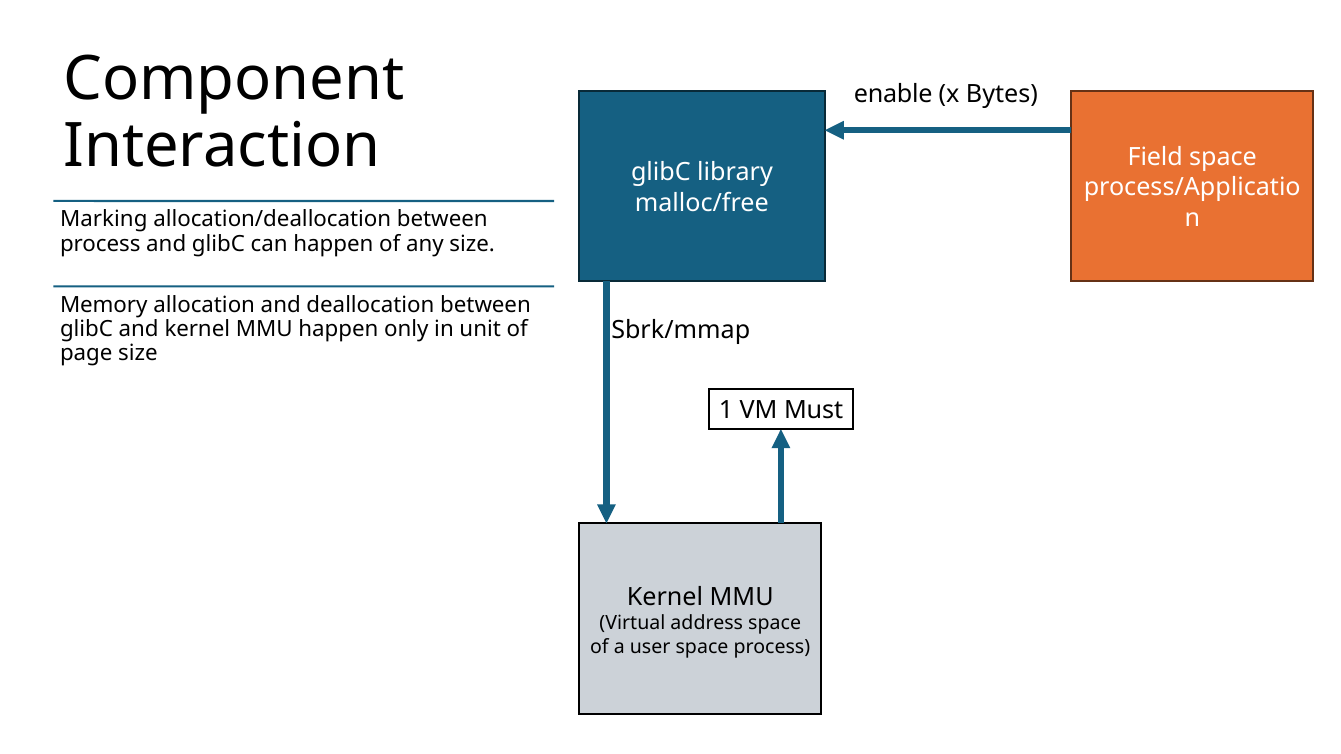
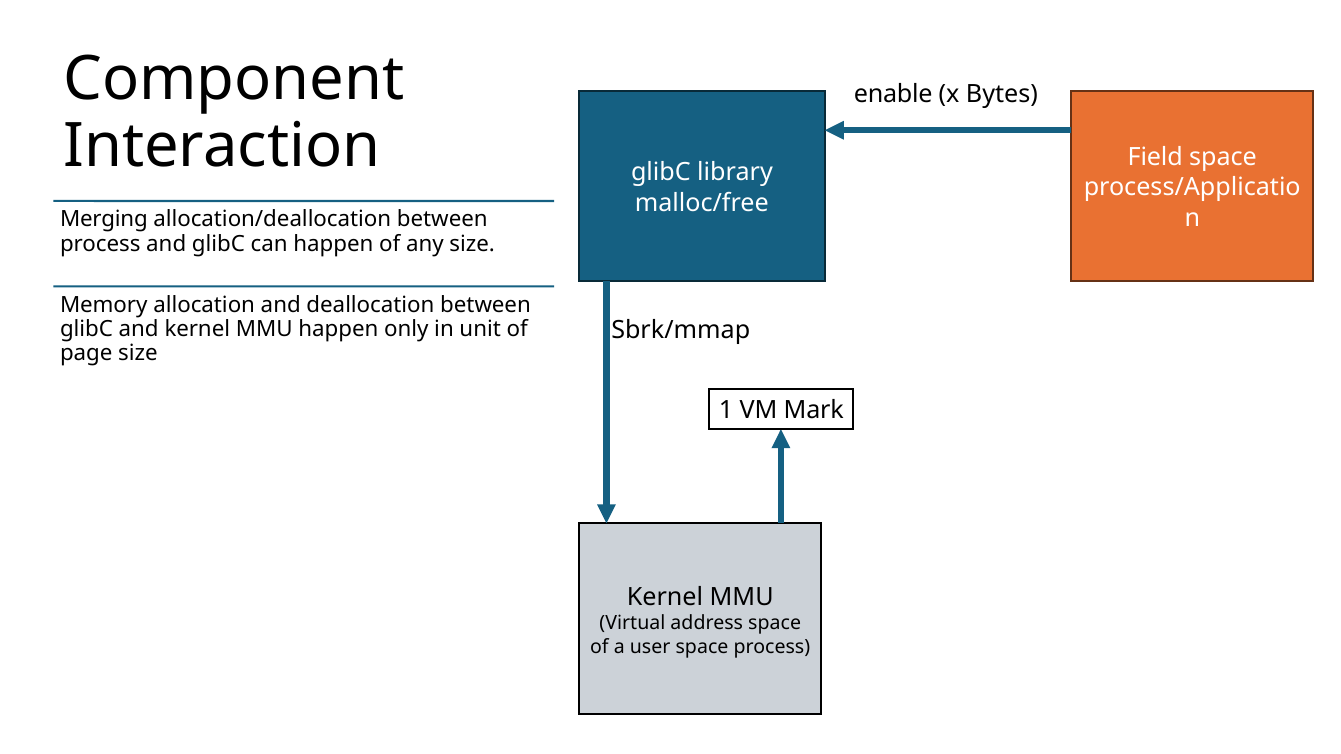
Marking: Marking -> Merging (104, 220)
Must: Must -> Mark (814, 411)
